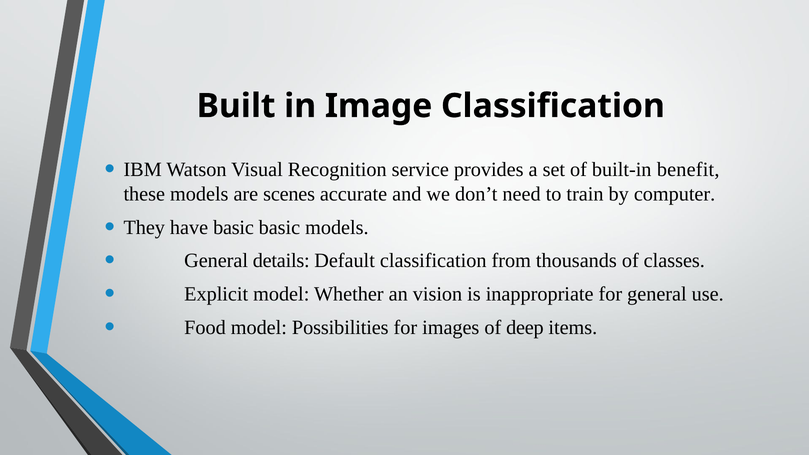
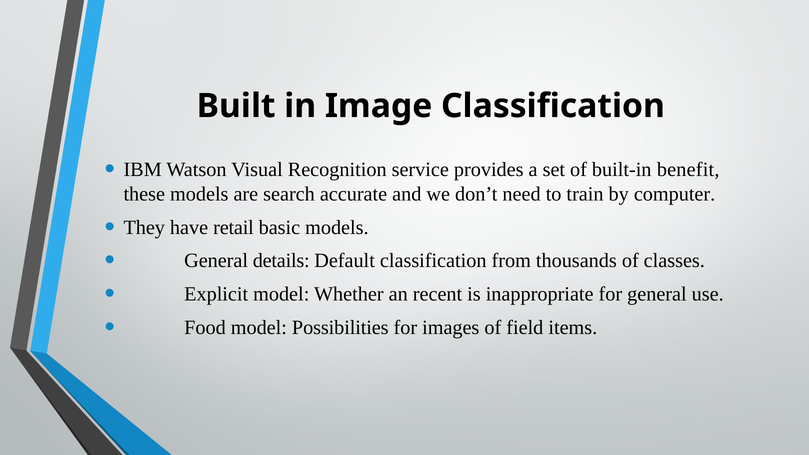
scenes: scenes -> search (289, 194)
have basic: basic -> retail (233, 227)
vision: vision -> recent (438, 294)
deep: deep -> field (525, 328)
